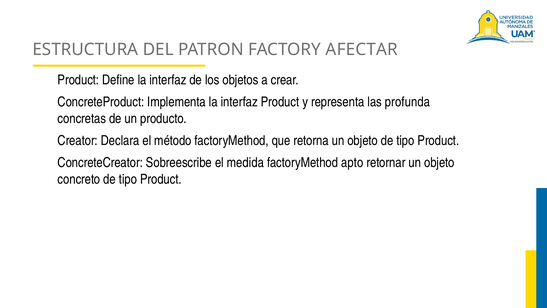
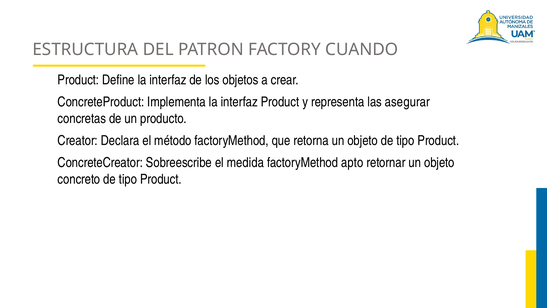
AFECTAR: AFECTAR -> CUANDO (362, 50)
profunda: profunda -> asegurar (407, 102)
